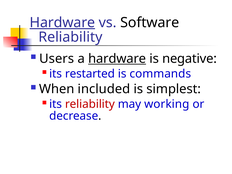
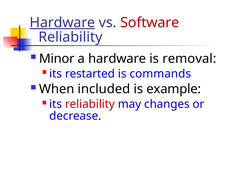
Software colour: black -> red (150, 23)
Users: Users -> Minor (57, 59)
hardware underline: present -> none (117, 59)
negative: negative -> removal (189, 59)
simplest: simplest -> example (174, 89)
working: working -> changes (167, 104)
